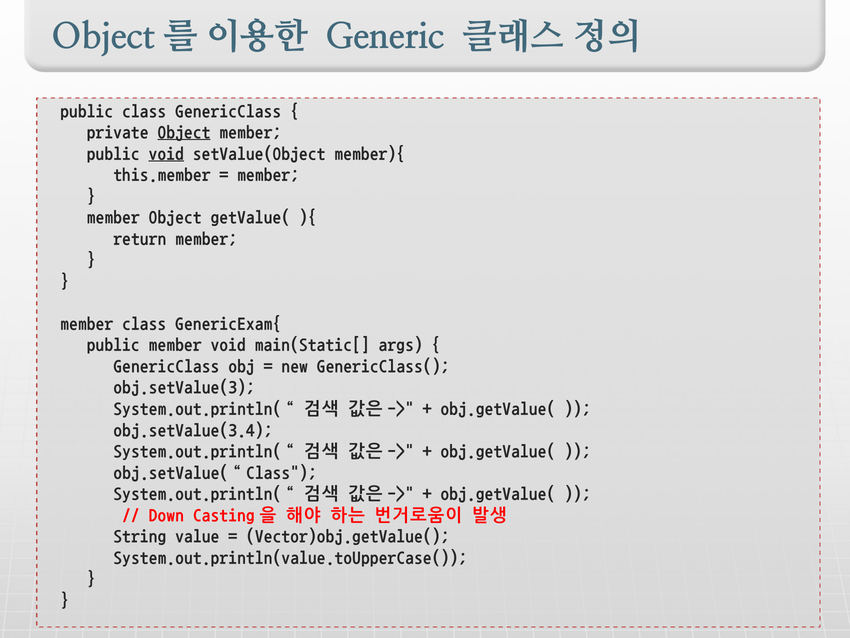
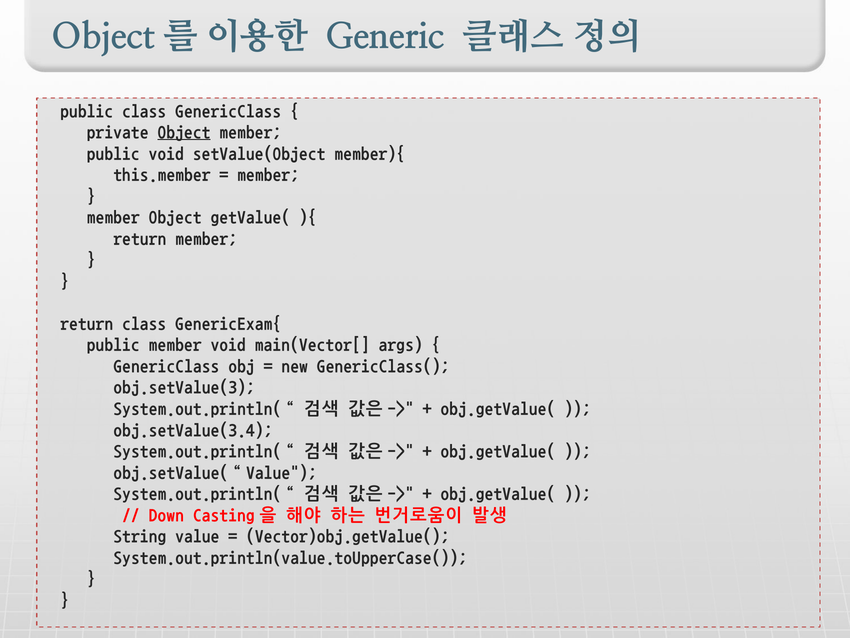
void underline: present -> none (166, 153)
member: member -> return (87, 323)
main(Static[: main(Static[ -> main(Vector[ (312, 344)
obj.setValue(“Class: obj.setValue(“Class -> obj.setValue(“Value (215, 472)
